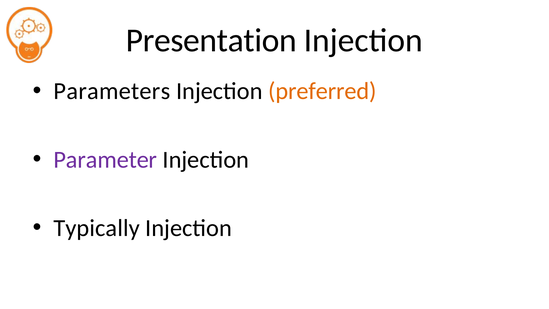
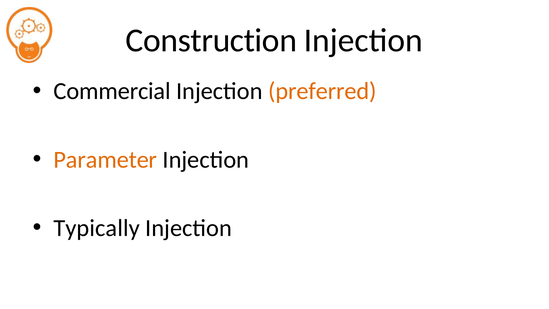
Presentation: Presentation -> Construction (211, 40)
Parameters: Parameters -> Commercial (112, 91)
Parameter colour: purple -> orange (105, 160)
